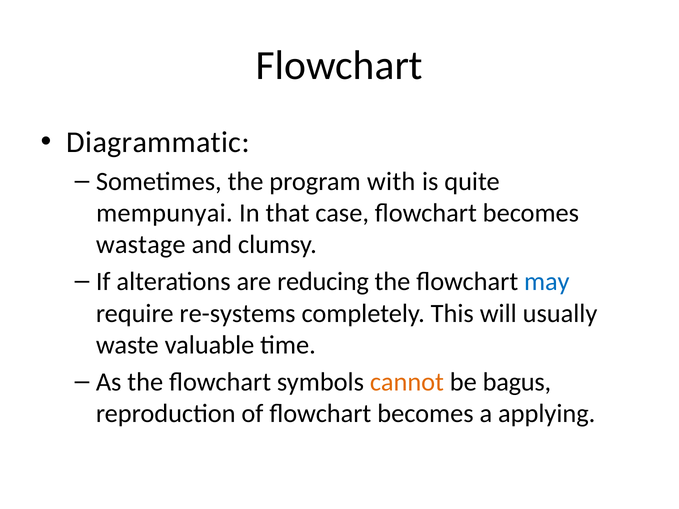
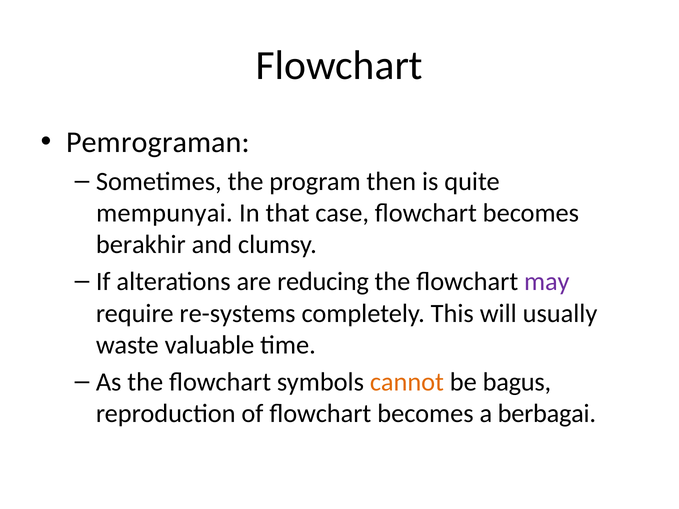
Diagrammatic: Diagrammatic -> Pemrograman (158, 142)
with: with -> then (391, 181)
wastage: wastage -> berakhir (141, 245)
may colour: blue -> purple (547, 282)
applying: applying -> berbagai (547, 414)
